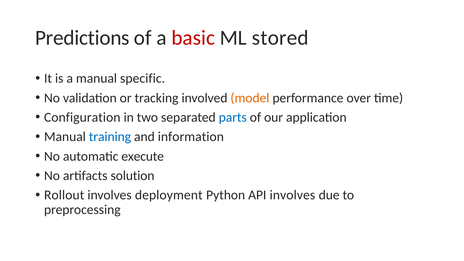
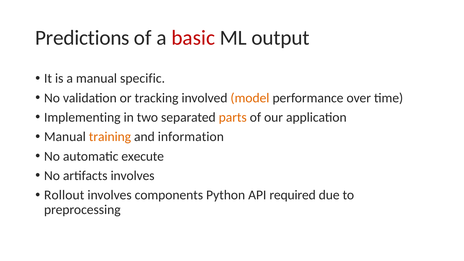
stored: stored -> output (281, 38)
Configuration: Configuration -> Implementing (82, 117)
parts colour: blue -> orange (233, 117)
training colour: blue -> orange (110, 137)
artifacts solution: solution -> involves (133, 176)
deployment: deployment -> components (169, 195)
API involves: involves -> required (293, 195)
